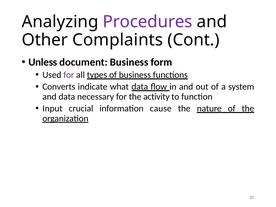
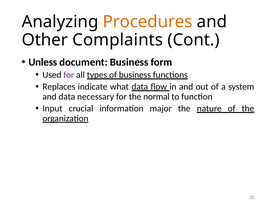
Procedures colour: purple -> orange (148, 22)
Converts: Converts -> Replaces (59, 87)
activity: activity -> normal (156, 97)
cause: cause -> major (161, 109)
